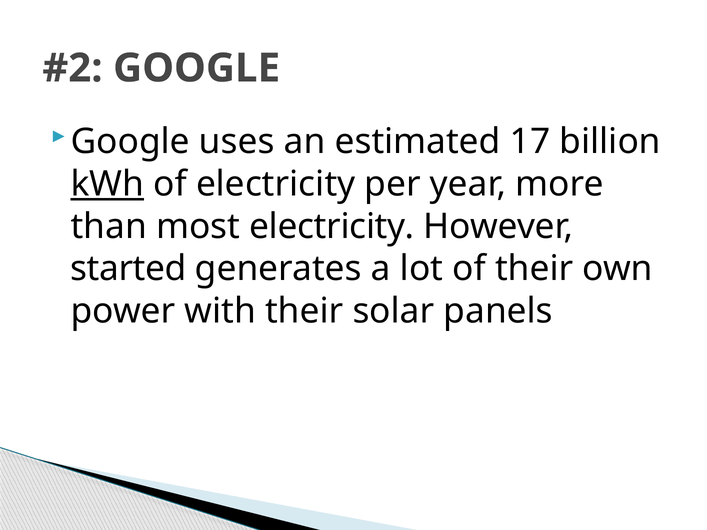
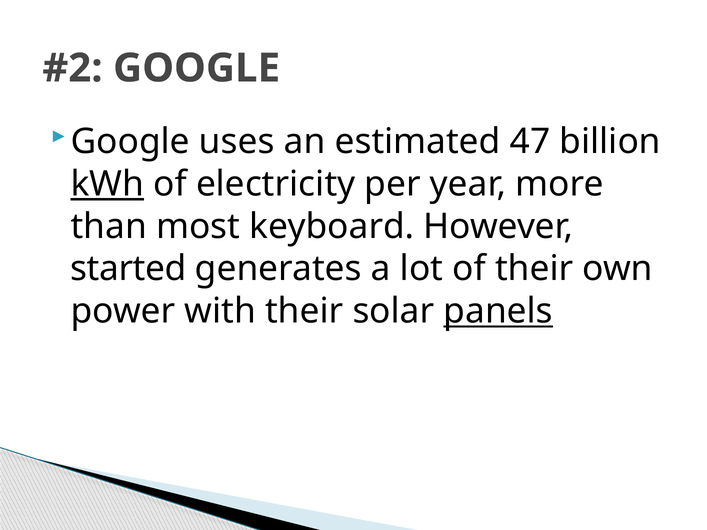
17: 17 -> 47 (530, 142)
most electricity: electricity -> keyboard (332, 227)
panels underline: none -> present (498, 311)
